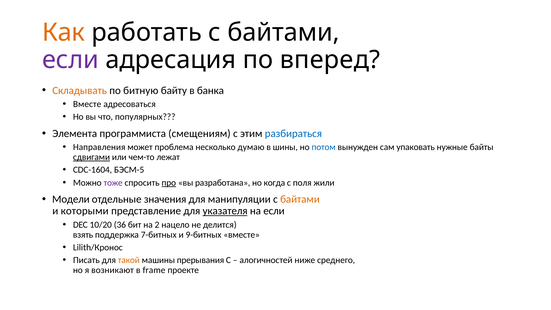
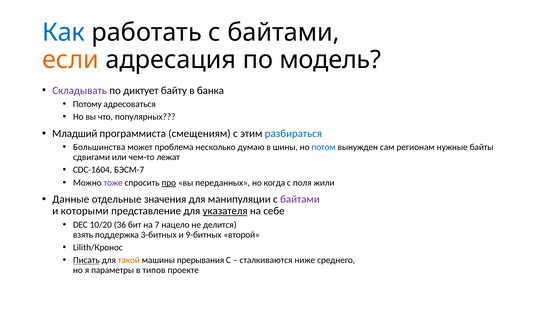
Как colour: orange -> blue (64, 33)
если colour: purple -> orange (70, 60)
вперед: вперед -> модель (330, 60)
Складывать colour: orange -> purple (80, 90)
битную: битную -> диктует (141, 90)
Вместе: Вместе -> Потому (87, 104)
Элемента: Элемента -> Младший (75, 133)
Направления: Направления -> Большинства (99, 147)
упаковать: упаковать -> регионам (416, 147)
сдвигами underline: present -> none (91, 157)
БЭСМ-5: БЭСМ-5 -> БЭСМ-7 (129, 170)
разработана: разработана -> переданных (223, 183)
Модели: Модели -> Данные (71, 199)
байтами colour: orange -> purple (300, 199)
на если: если -> себе (274, 211)
2: 2 -> 7 (157, 225)
7-битных: 7-битных -> 3-битных (159, 235)
9-битных вместе: вместе -> второй (242, 235)
Писать underline: none -> present (86, 260)
алогичностей: алогичностей -> сталкиваются (266, 260)
возникают: возникают -> параметры (113, 270)
frame: frame -> типов (154, 270)
